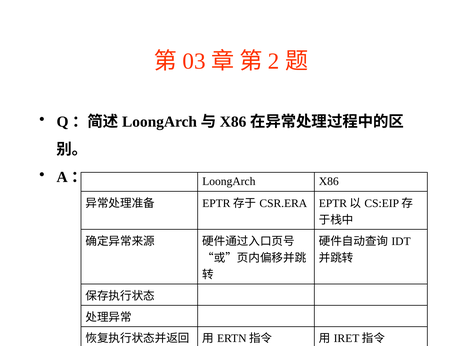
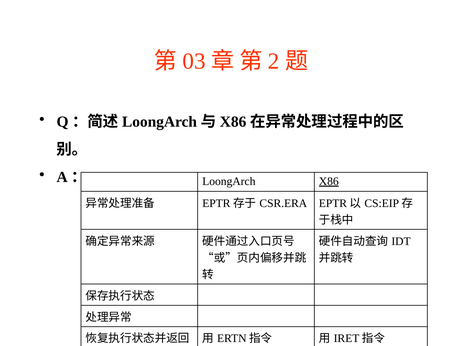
X86 underline: none -> present (329, 181)
